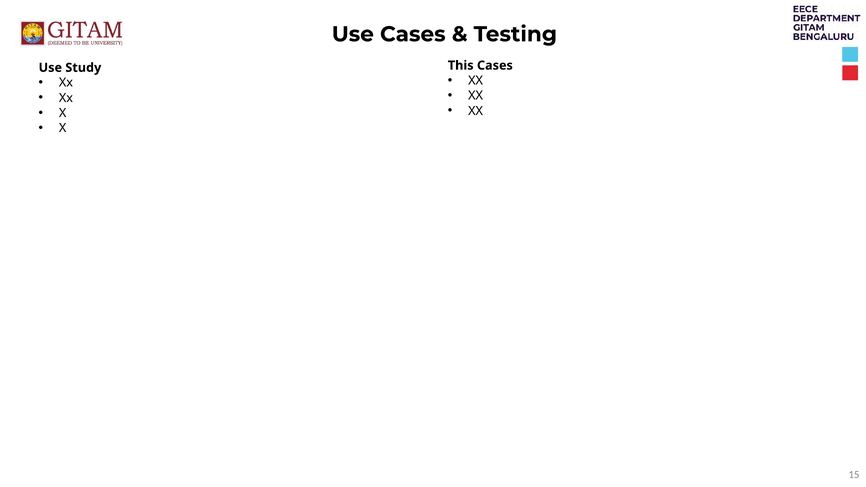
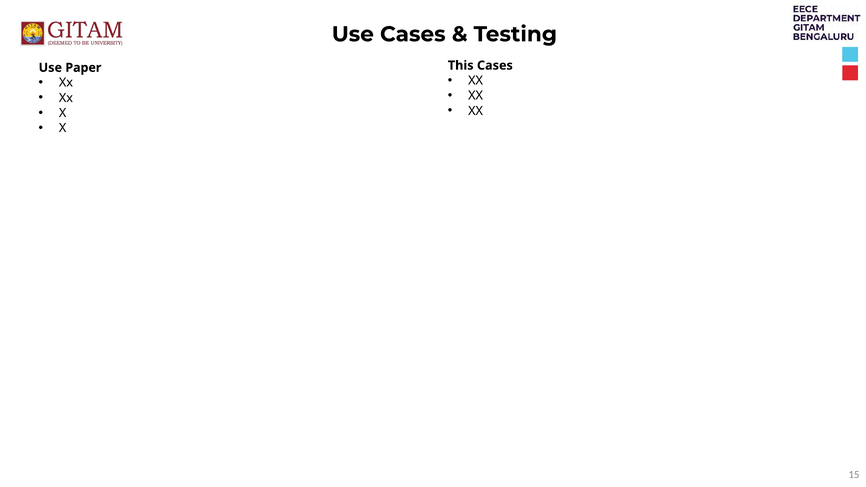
Study: Study -> Paper (83, 68)
